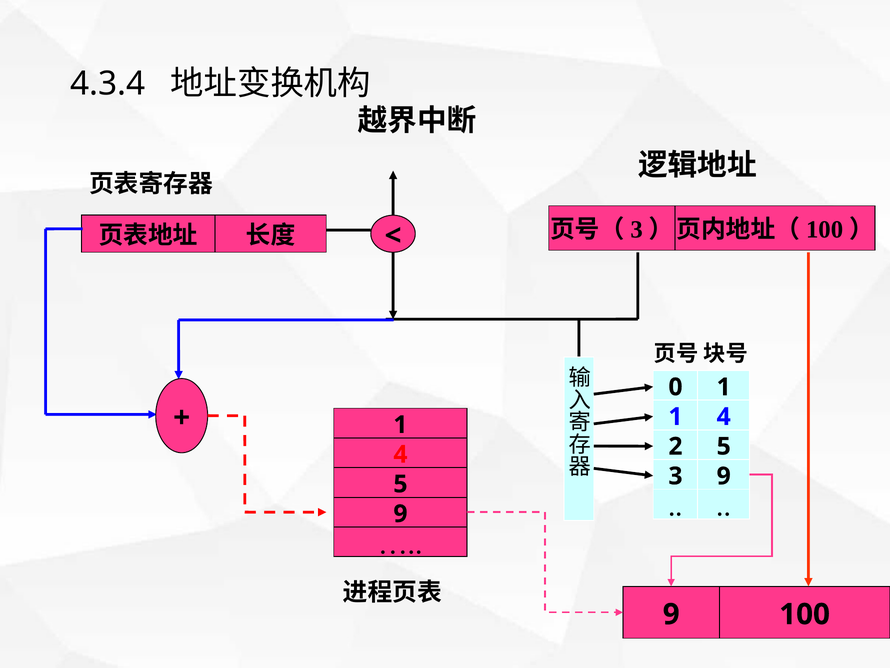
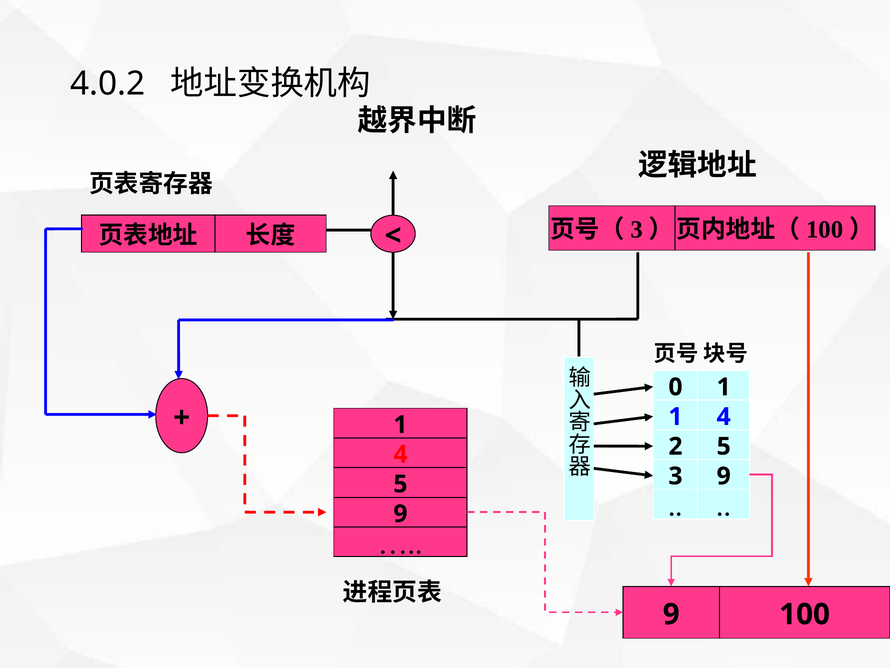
4.3.4: 4.3.4 -> 4.0.2 (108, 84)
